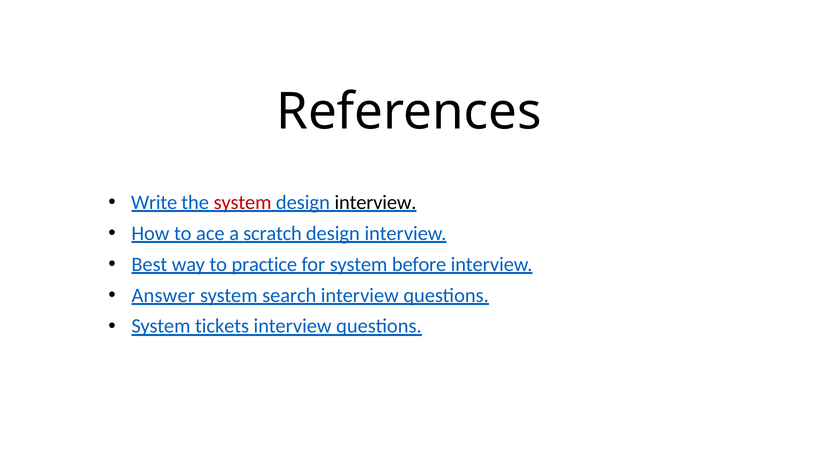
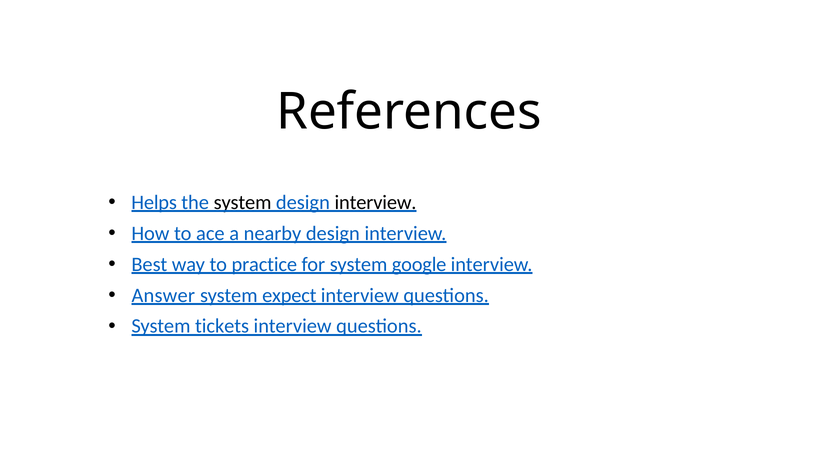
Write: Write -> Helps (154, 202)
system colour: red -> black (243, 202)
scratch: scratch -> nearby (273, 233)
before: before -> google (419, 264)
search: search -> expect (289, 295)
